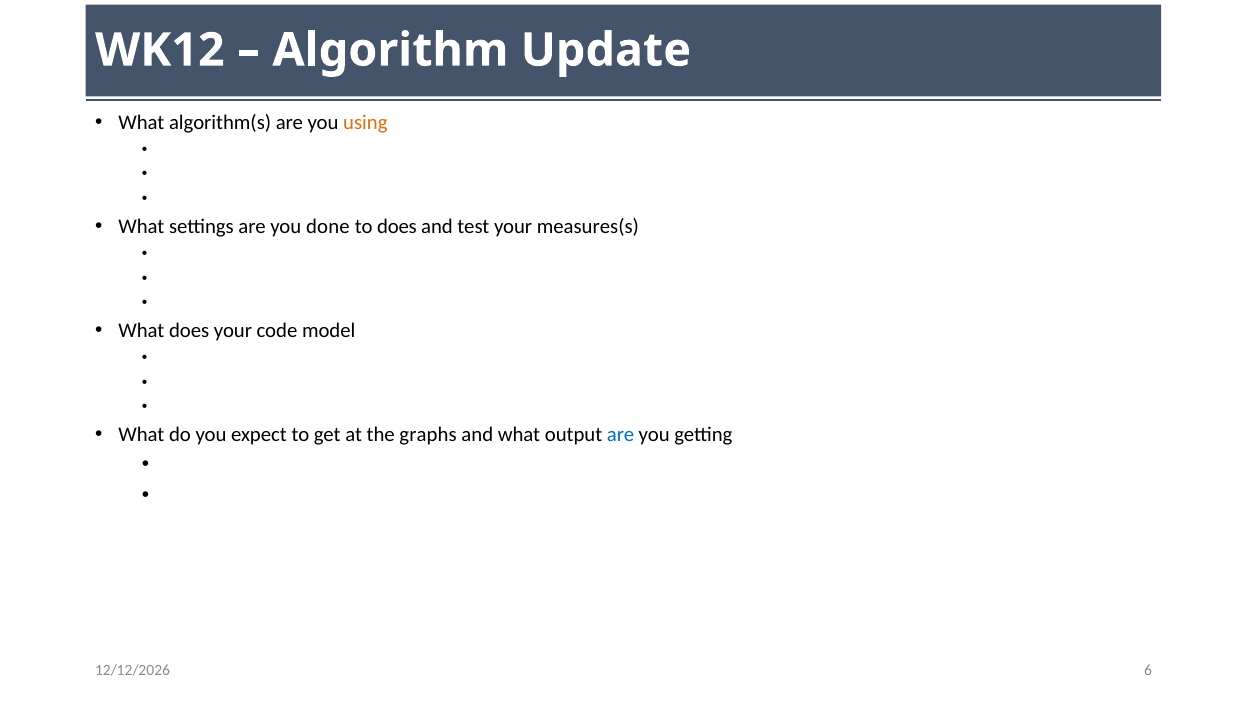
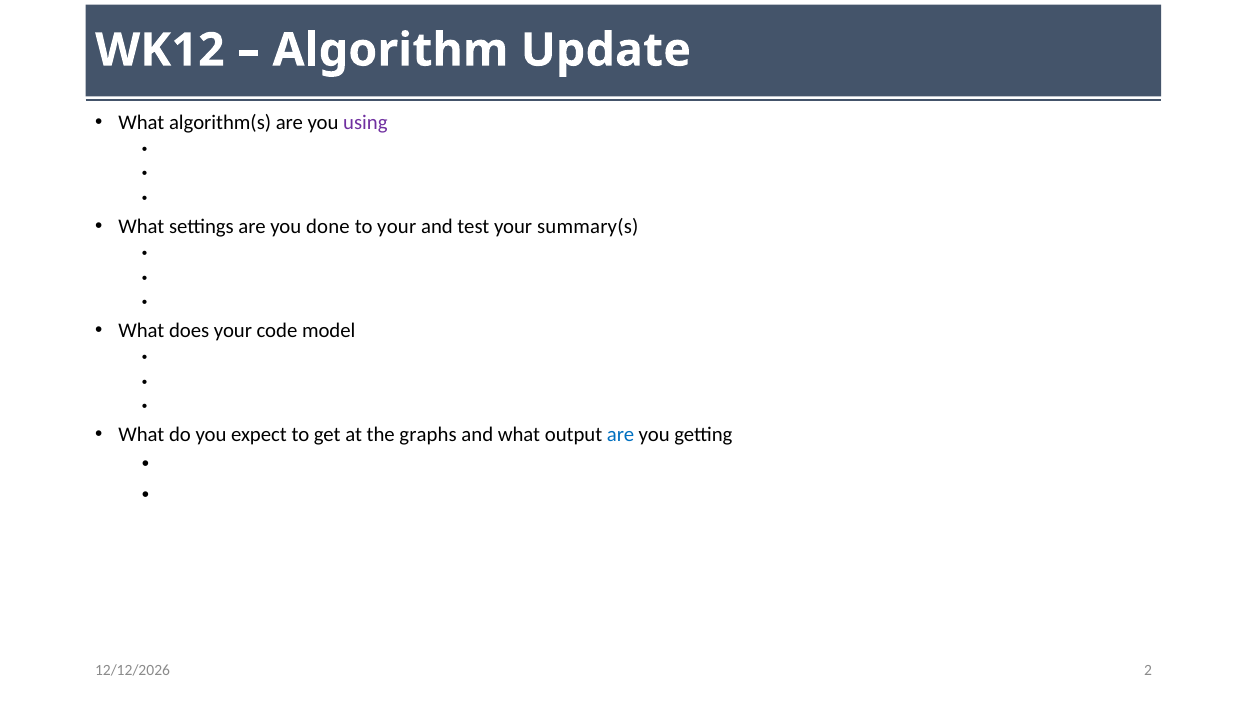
using colour: orange -> purple (365, 122)
to does: does -> your (397, 226)
measures(s: measures(s -> summary(s (588, 226)
6: 6 -> 2 (1148, 670)
